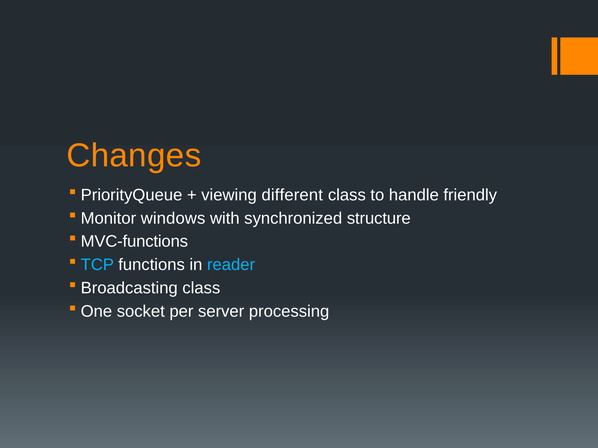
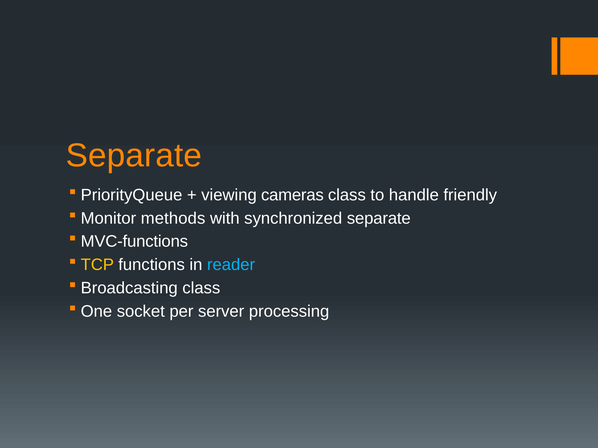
Changes: Changes -> Separate (134, 156)
different: different -> cameras (292, 195)
windows: windows -> methods (173, 219)
synchronized structure: structure -> separate (379, 219)
TCP colour: light blue -> yellow (97, 265)
